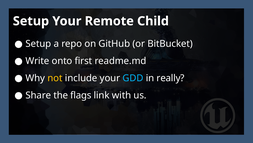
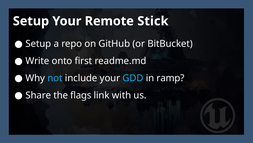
Child: Child -> Stick (153, 21)
not colour: yellow -> light blue (55, 78)
really: really -> ramp (171, 78)
